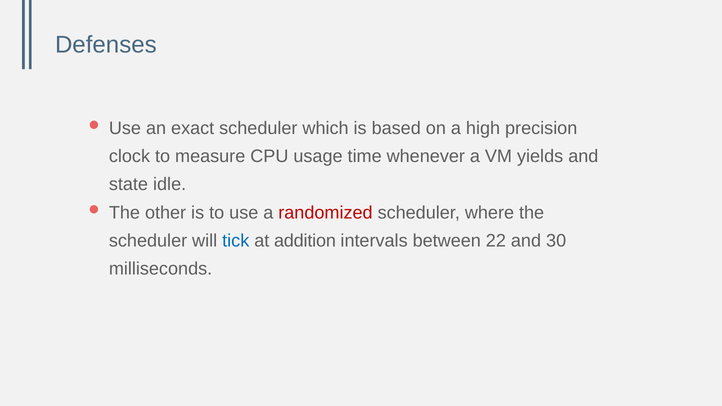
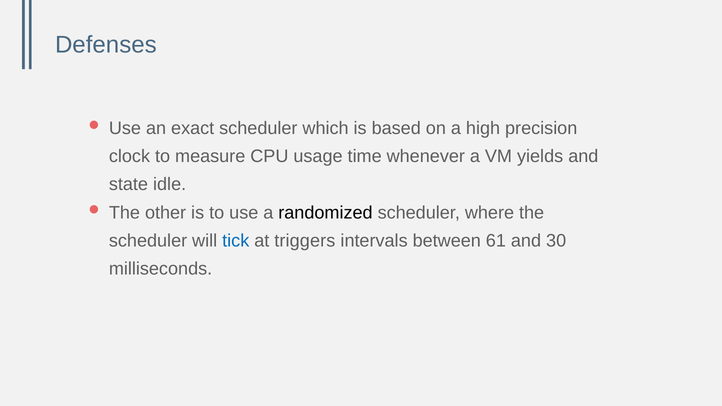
randomized colour: red -> black (325, 213)
addition: addition -> triggers (305, 241)
22: 22 -> 61 (496, 241)
